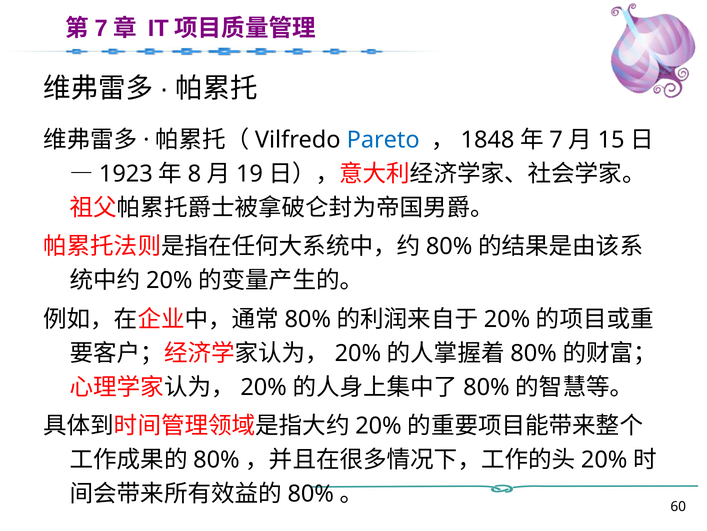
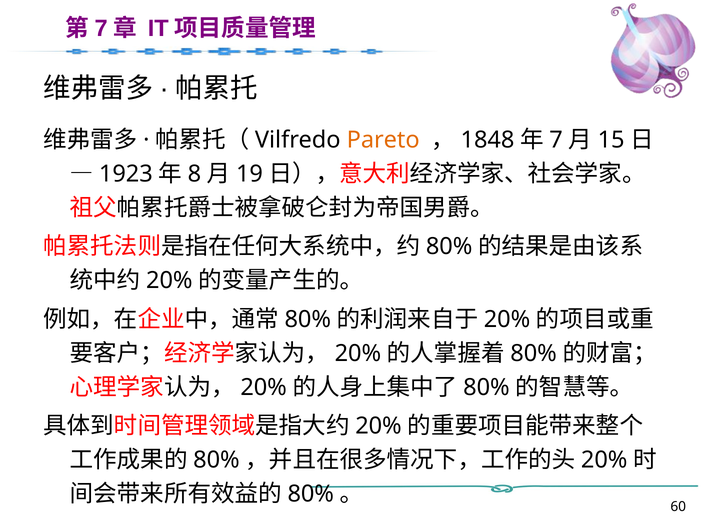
Pareto colour: blue -> orange (383, 140)
